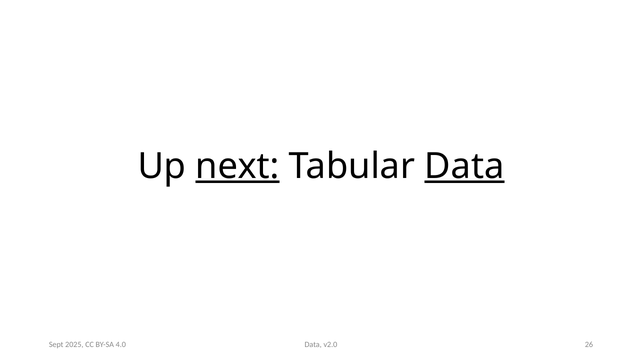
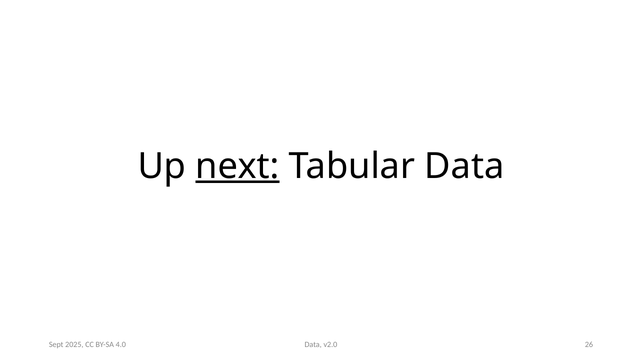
Data underline: present -> none (464, 166)
